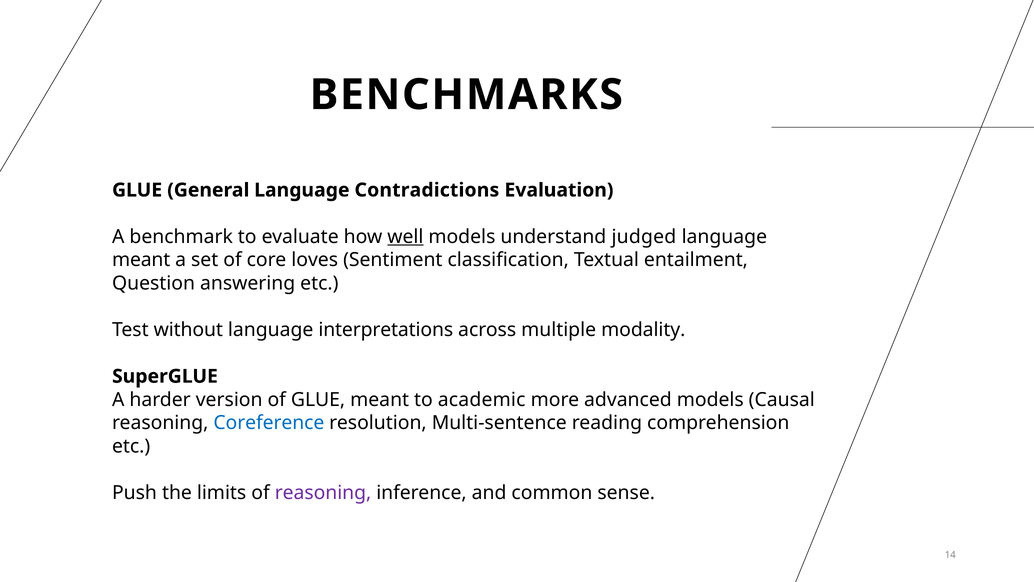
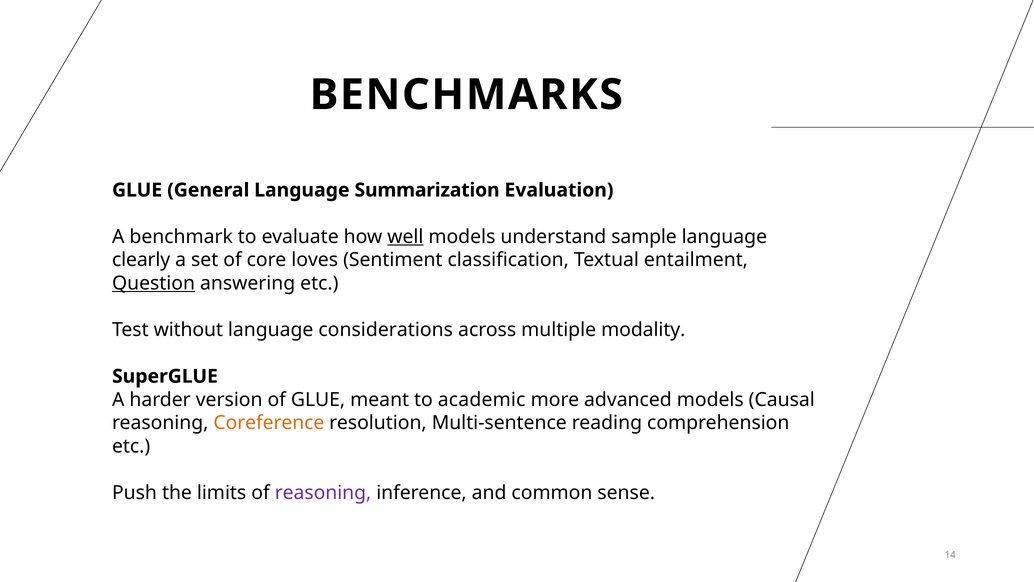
Contradictions: Contradictions -> Summarization (427, 190)
judged: judged -> sample (644, 237)
meant: meant -> clearly (141, 260)
Question underline: none -> present (154, 283)
interpretations: interpretations -> considerations (386, 330)
Coreference colour: blue -> orange (269, 423)
